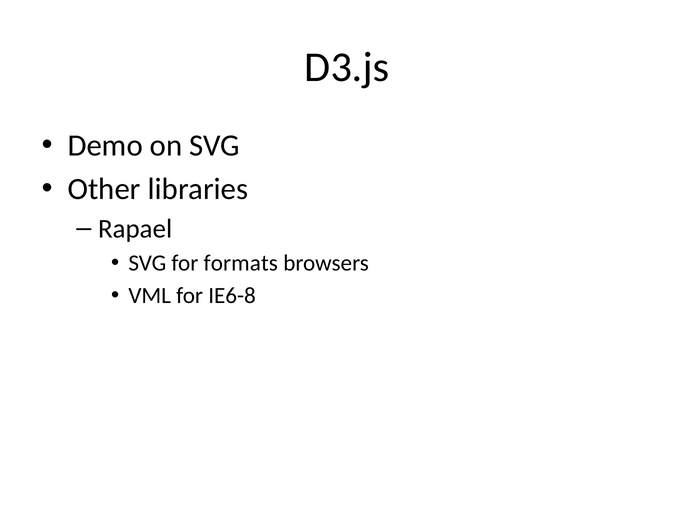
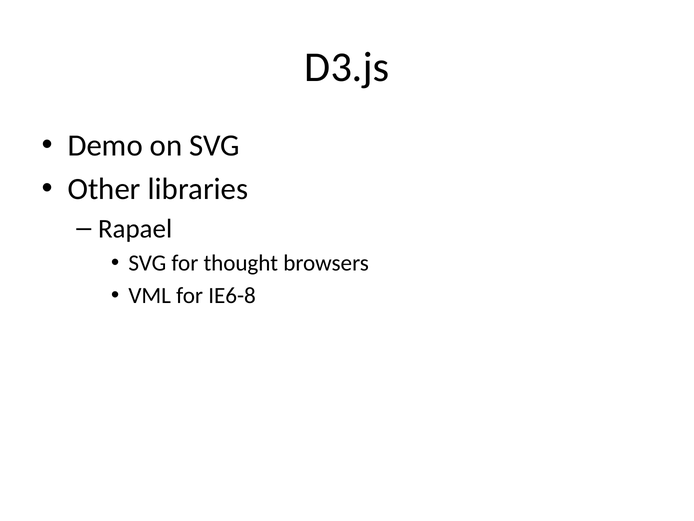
formats: formats -> thought (241, 263)
